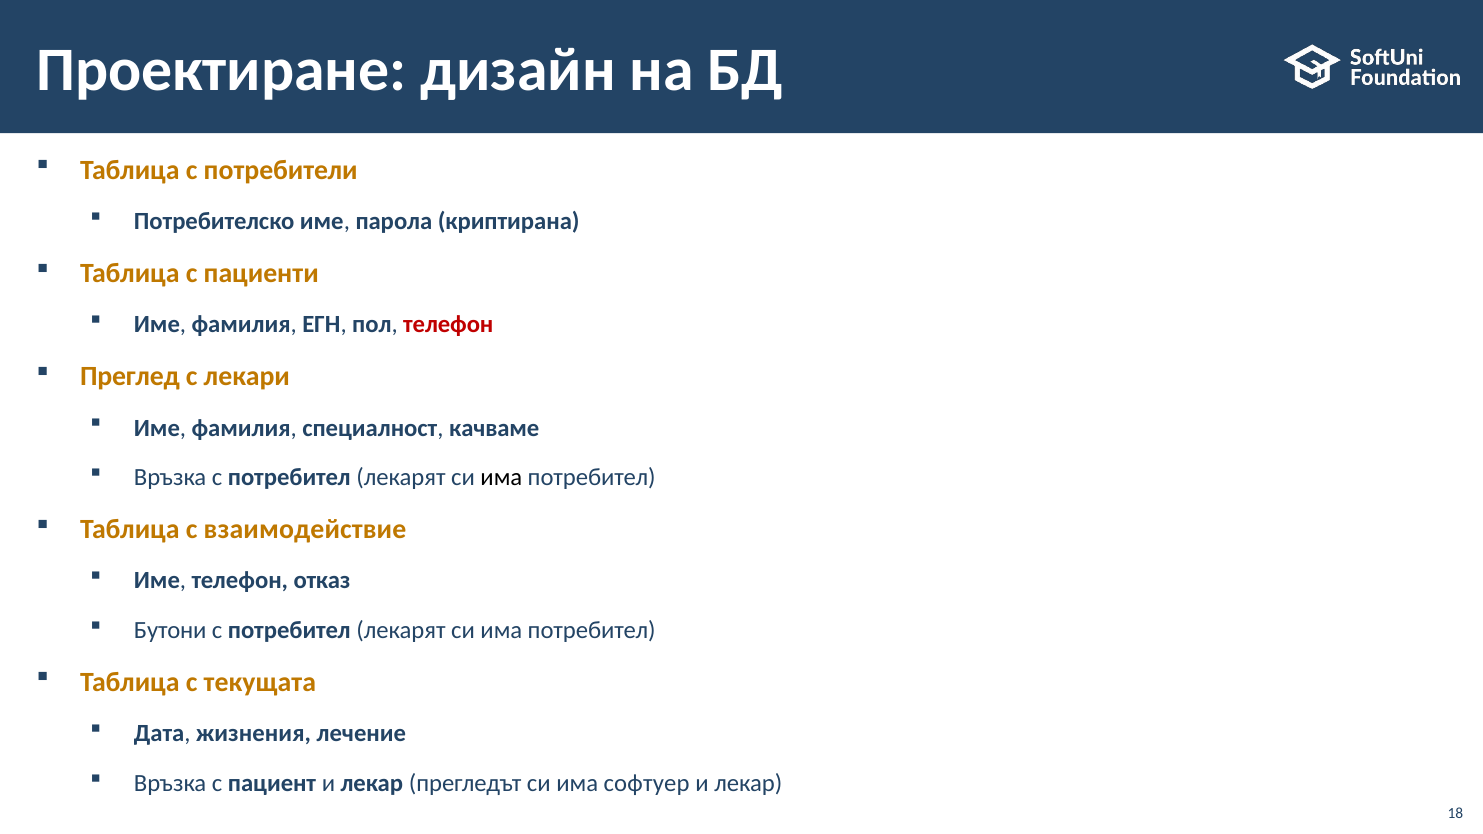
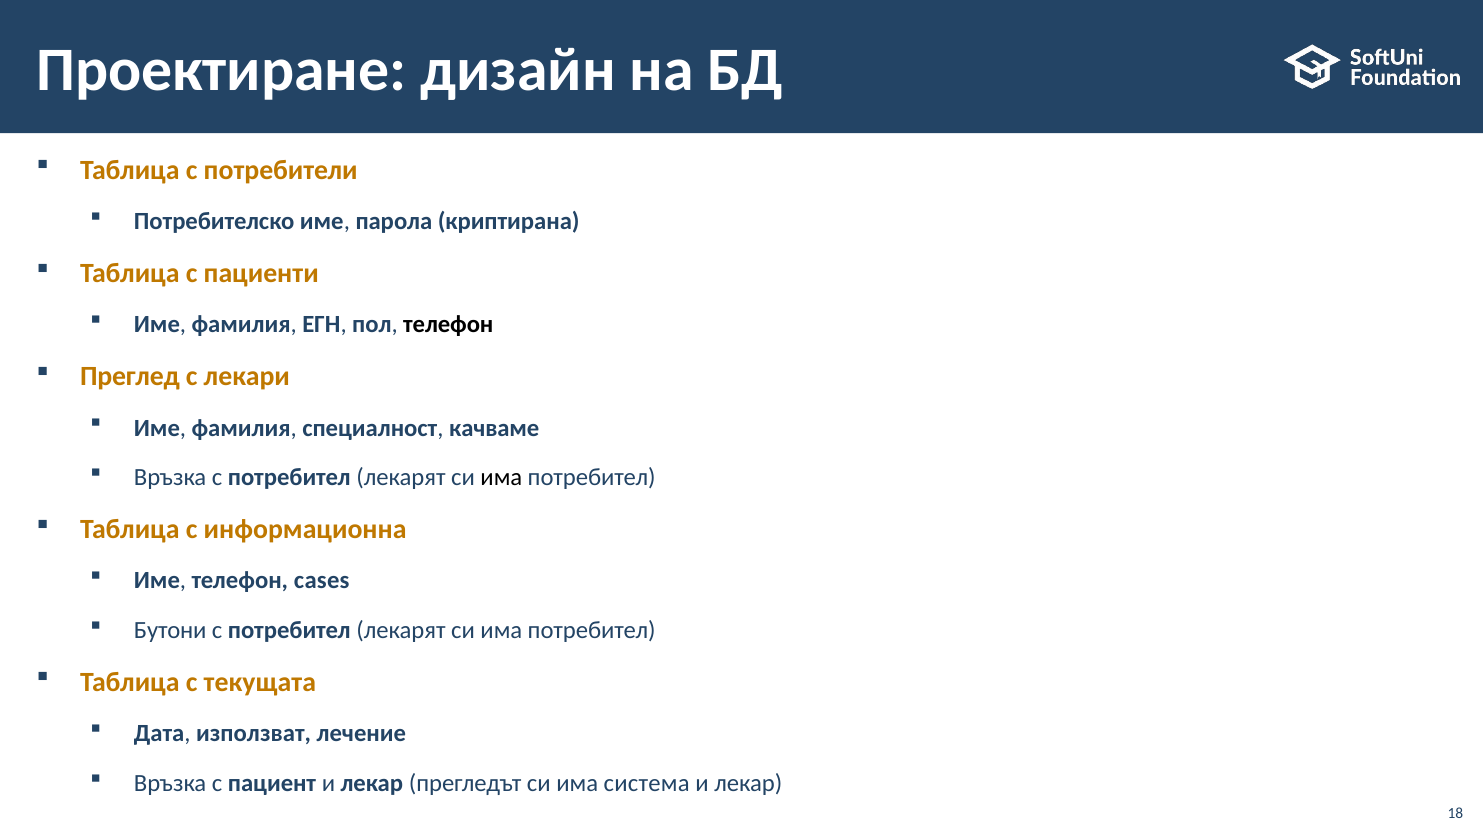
телефон colour: red -> black (448, 325)
взаимодействие: взаимодействие -> информационна (305, 530)
отказ: отказ -> cases (322, 581)
жизнения: жизнения -> използват (254, 734)
софтуер: софтуер -> система (647, 783)
